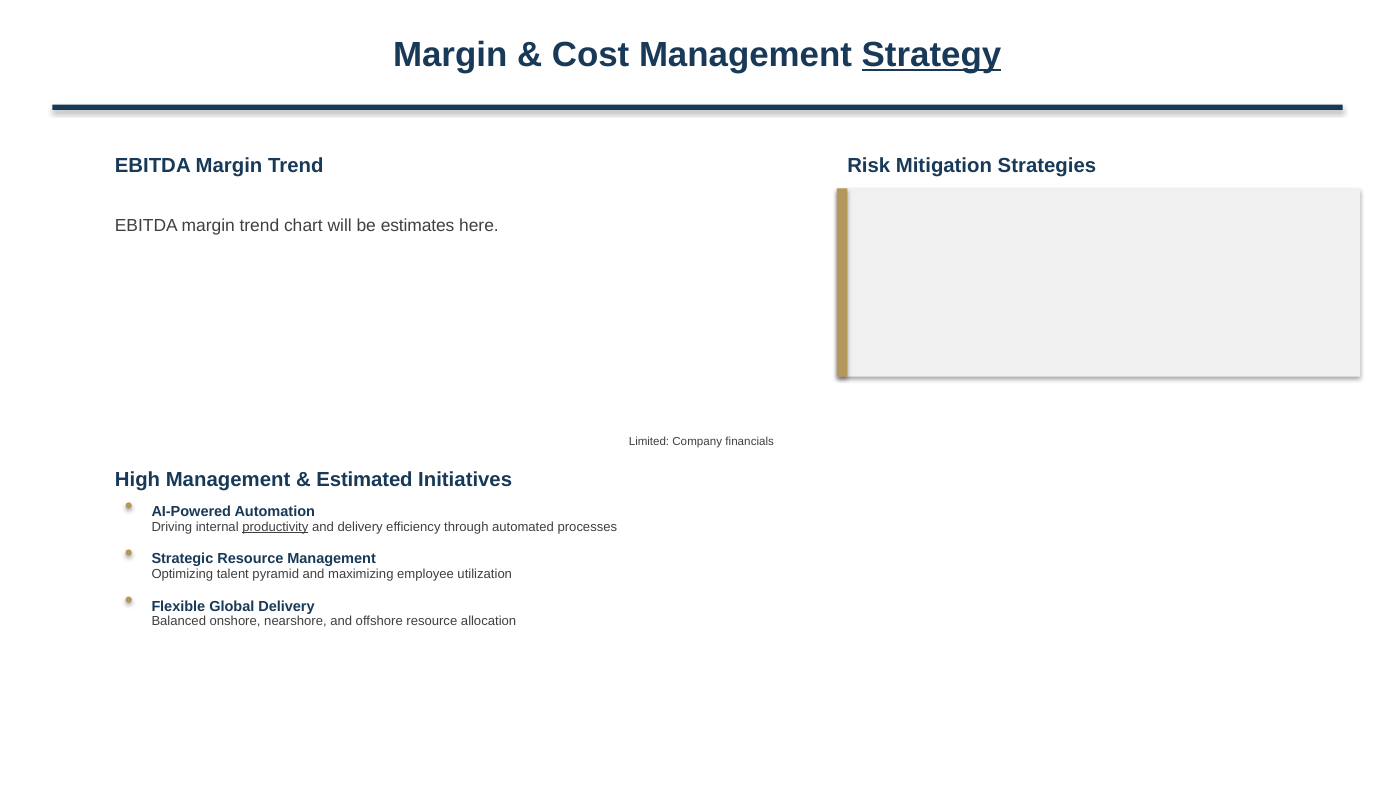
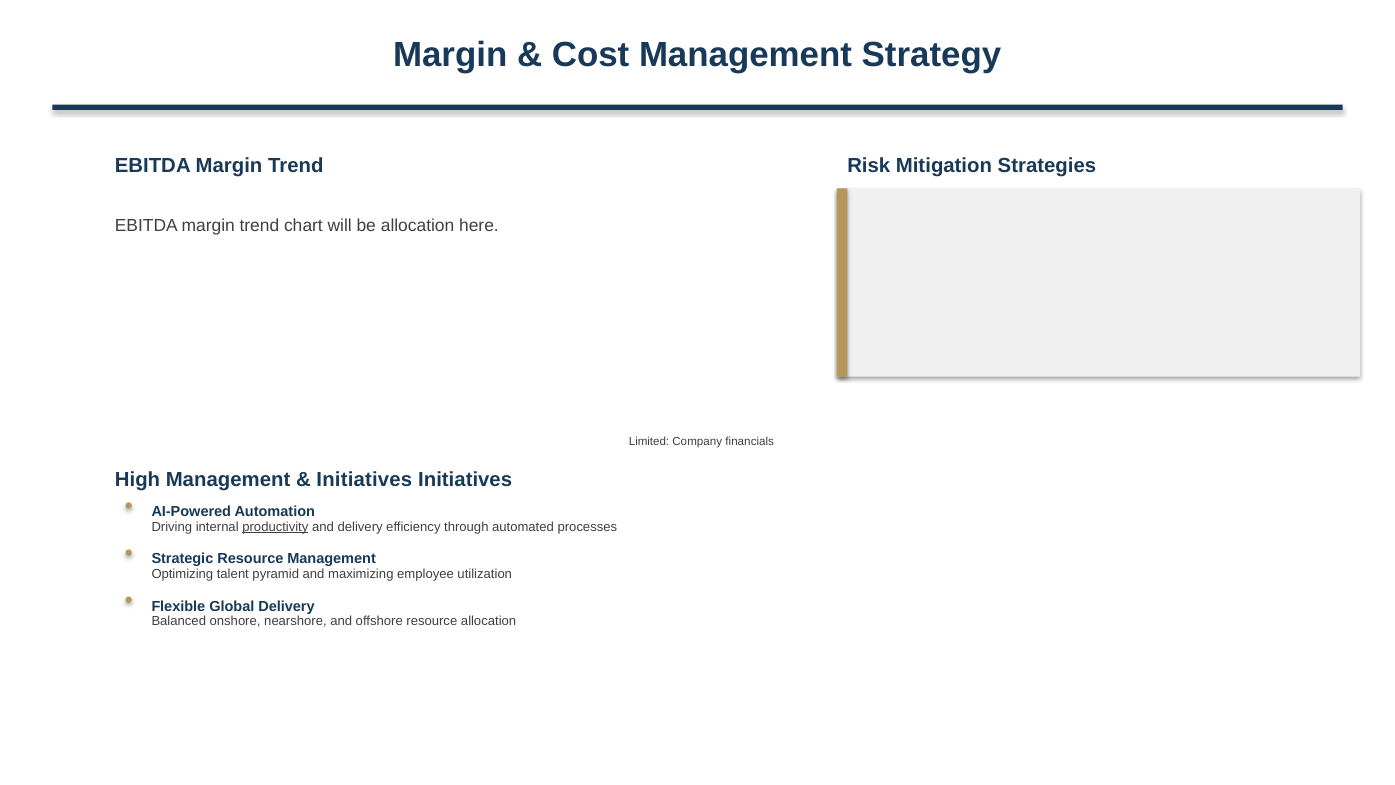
Strategy underline: present -> none (931, 55)
be estimates: estimates -> allocation (418, 226)
Estimated: Estimated -> Initiatives (364, 479)
